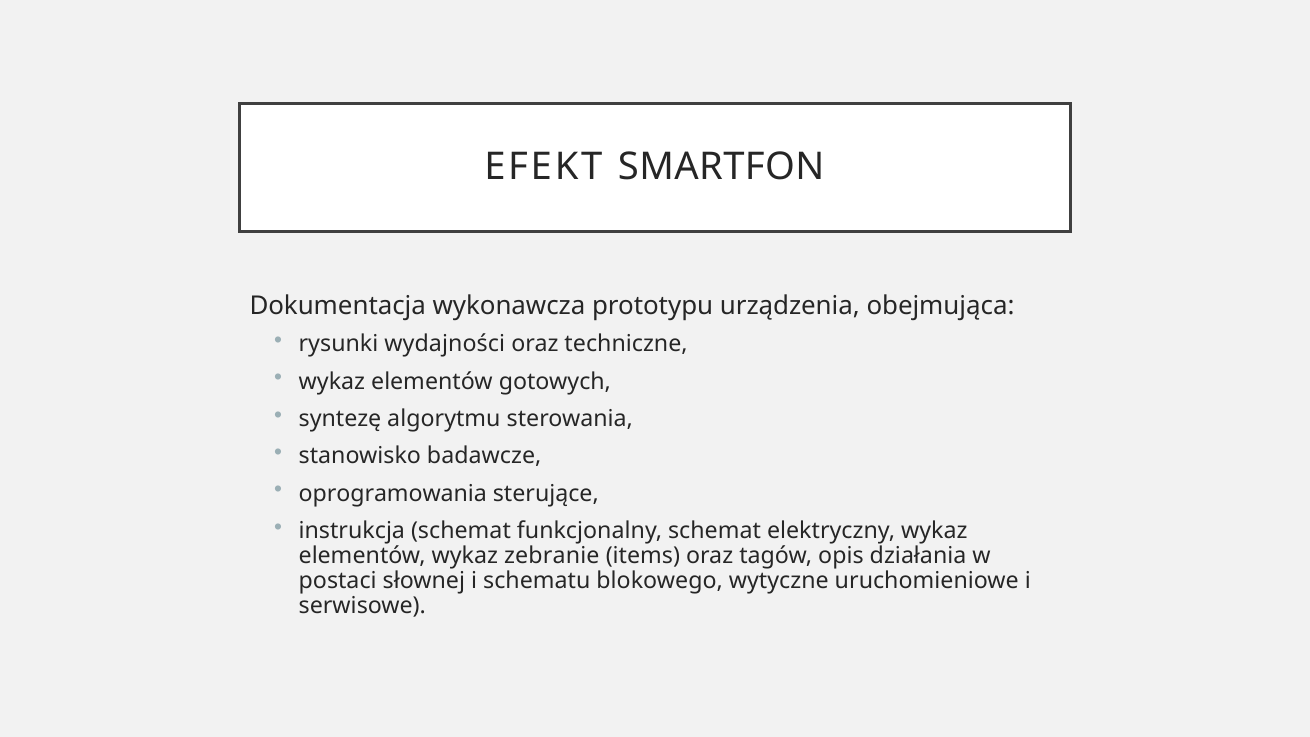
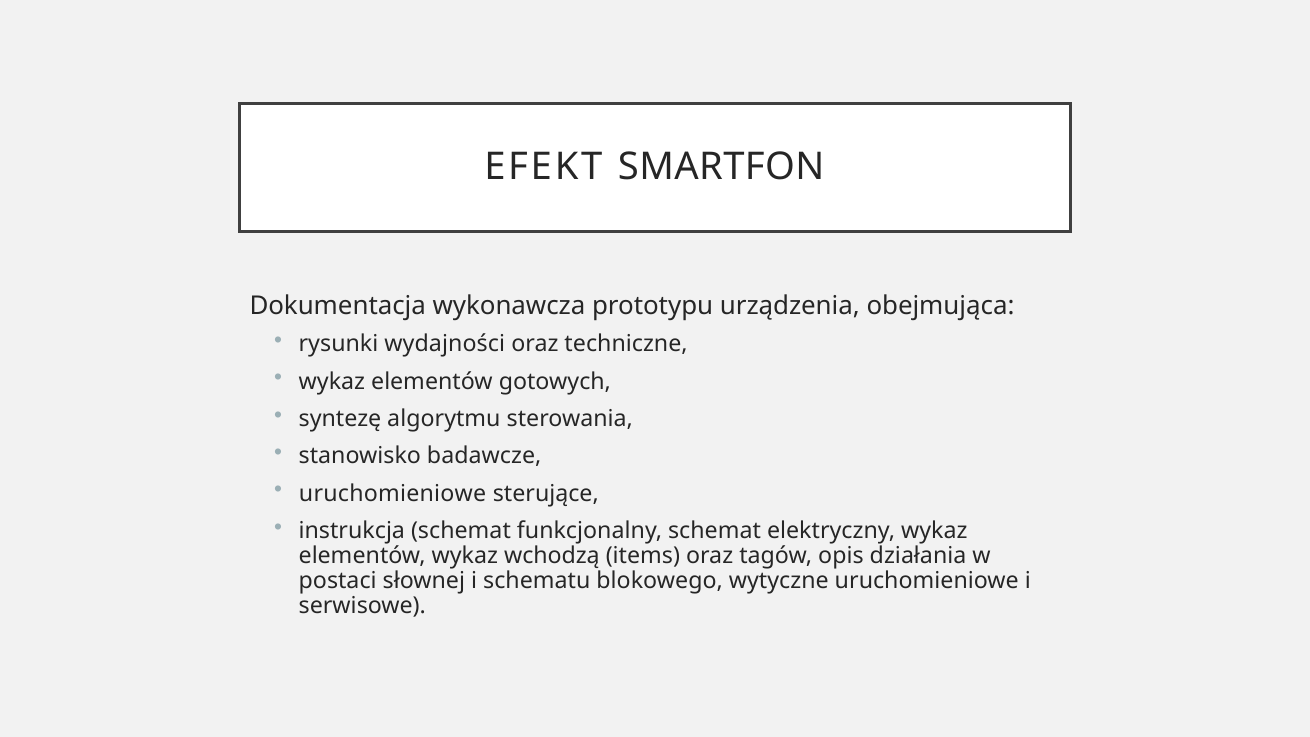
oprogramowania: oprogramowania -> uruchomieniowe (393, 493)
zebranie: zebranie -> wchodzą (552, 556)
